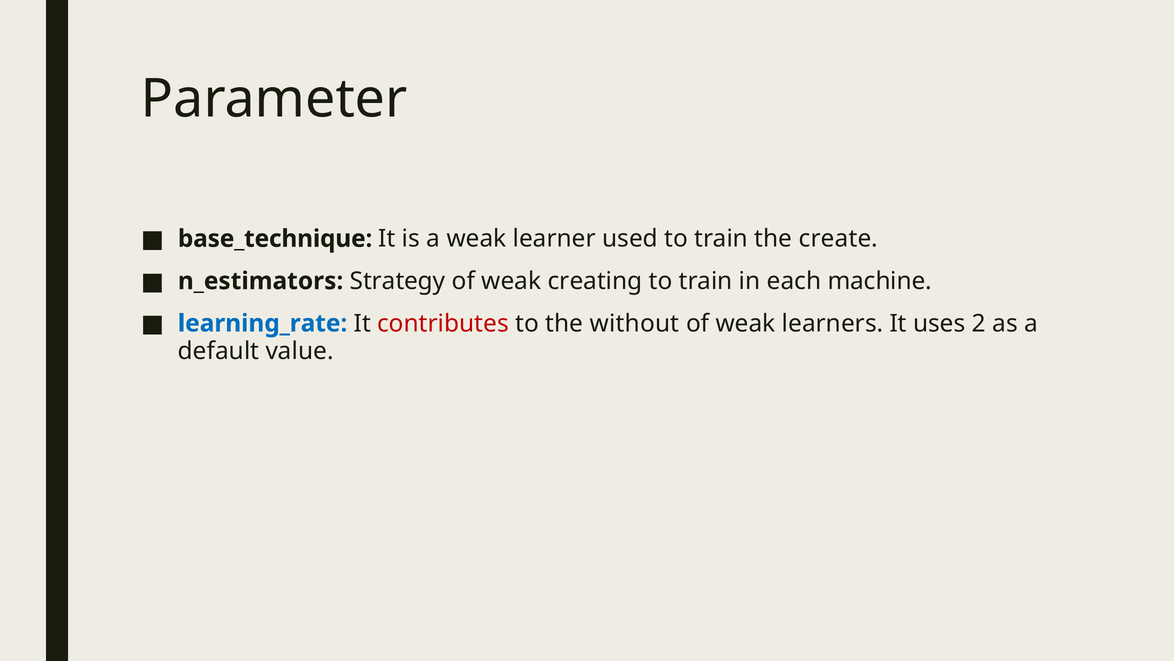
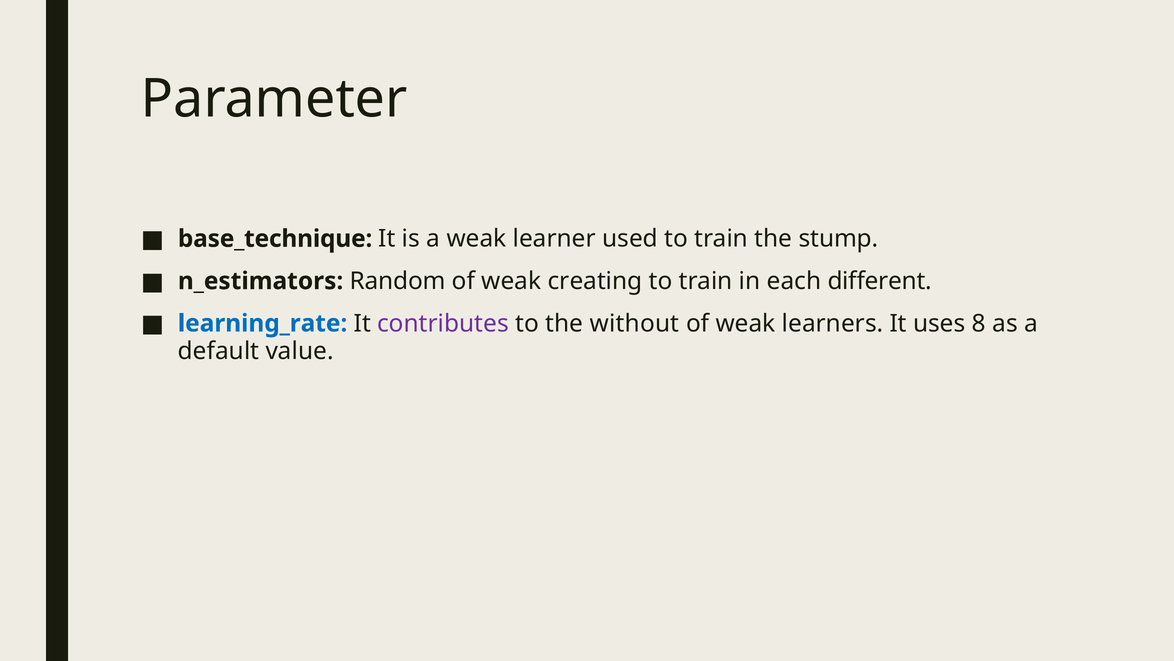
create: create -> stump (838, 239)
Strategy: Strategy -> Random (398, 281)
machine: machine -> different (880, 281)
contributes colour: red -> purple (443, 323)
2: 2 -> 8 (979, 323)
